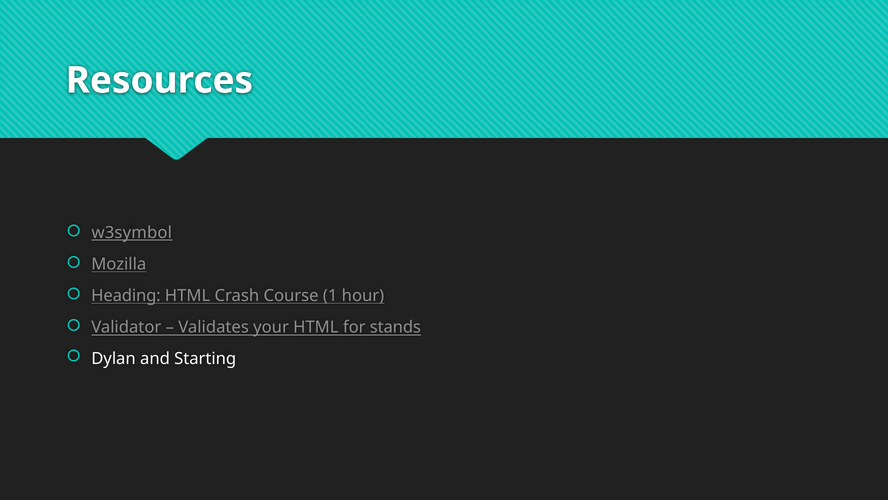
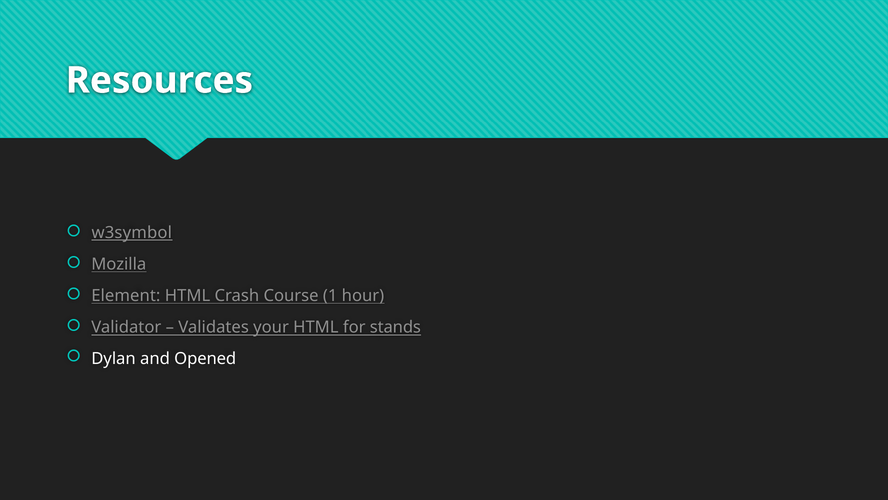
Heading: Heading -> Element (126, 295)
Starting: Starting -> Opened (205, 359)
